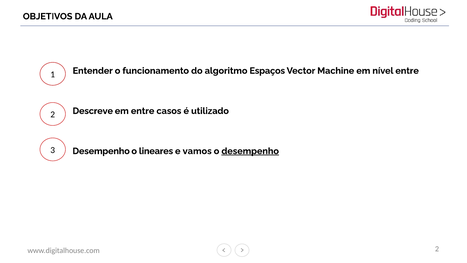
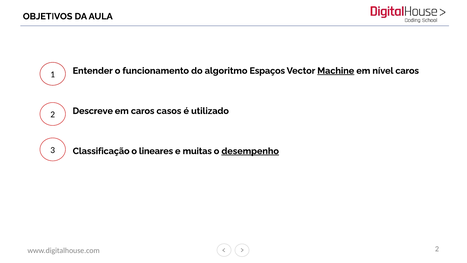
Machine underline: none -> present (336, 71)
nível entre: entre -> caros (407, 71)
em entre: entre -> caros (143, 111)
Desempenho: Desempenho -> Classificação (101, 151)
vamos: vamos -> muitas (197, 151)
